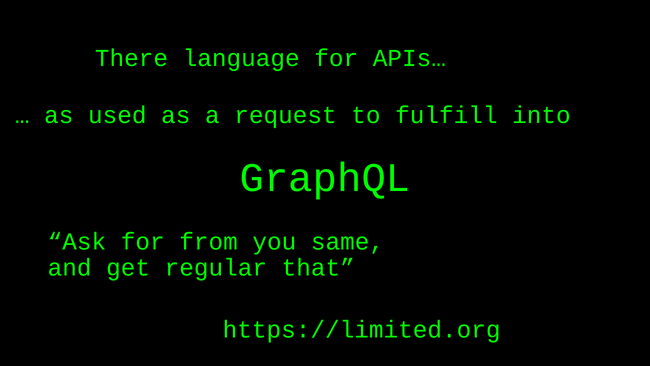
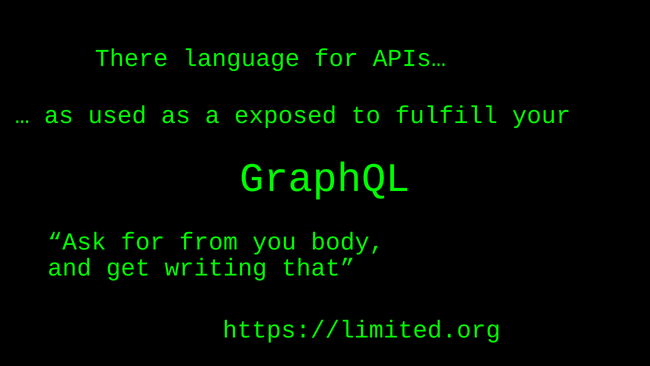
request: request -> exposed (286, 115)
into: into -> your (541, 115)
same: same -> body (348, 241)
regular: regular -> writing (216, 268)
